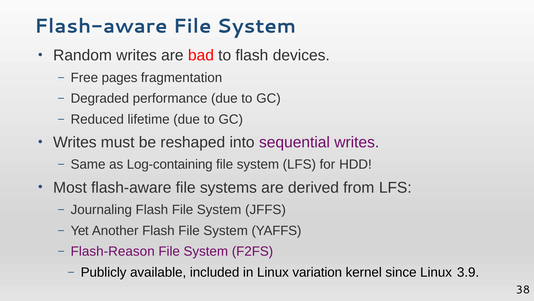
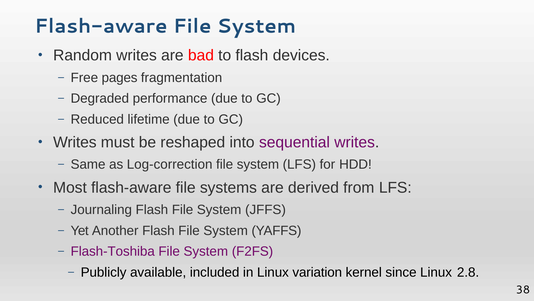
Log-containing: Log-containing -> Log-correction (170, 164)
Flash-Reason: Flash-Reason -> Flash-Toshiba (113, 251)
3.9: 3.9 -> 2.8 (468, 272)
